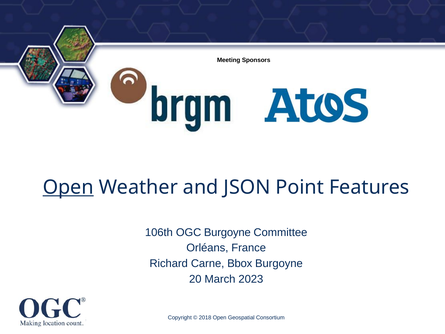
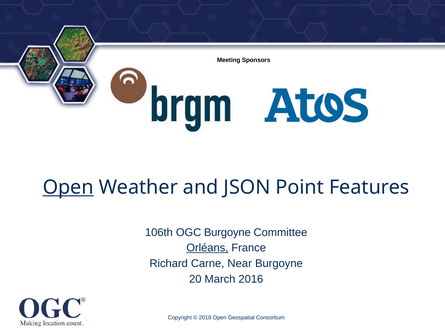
Orléans underline: none -> present (207, 248)
Bbox: Bbox -> Near (240, 263)
2023: 2023 -> 2016 (251, 279)
